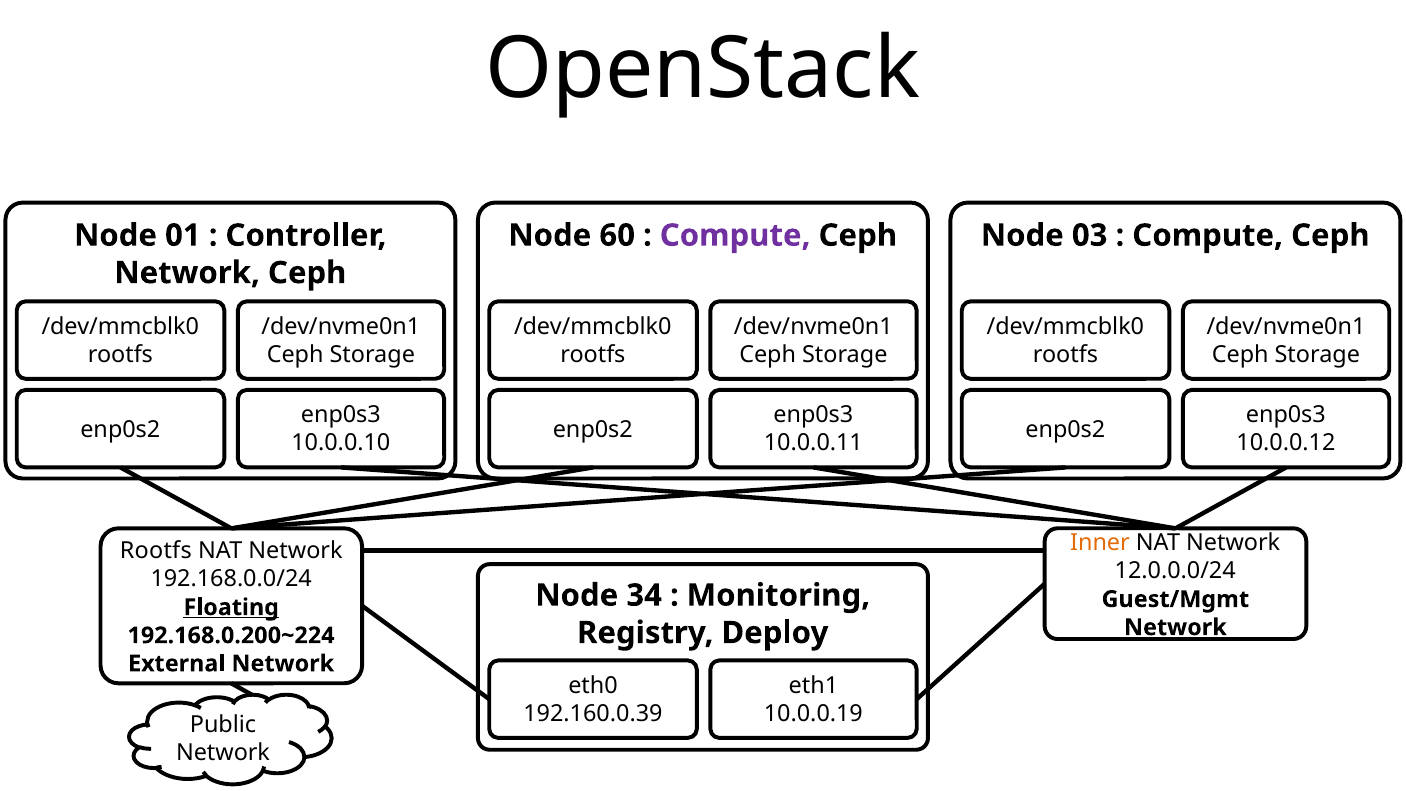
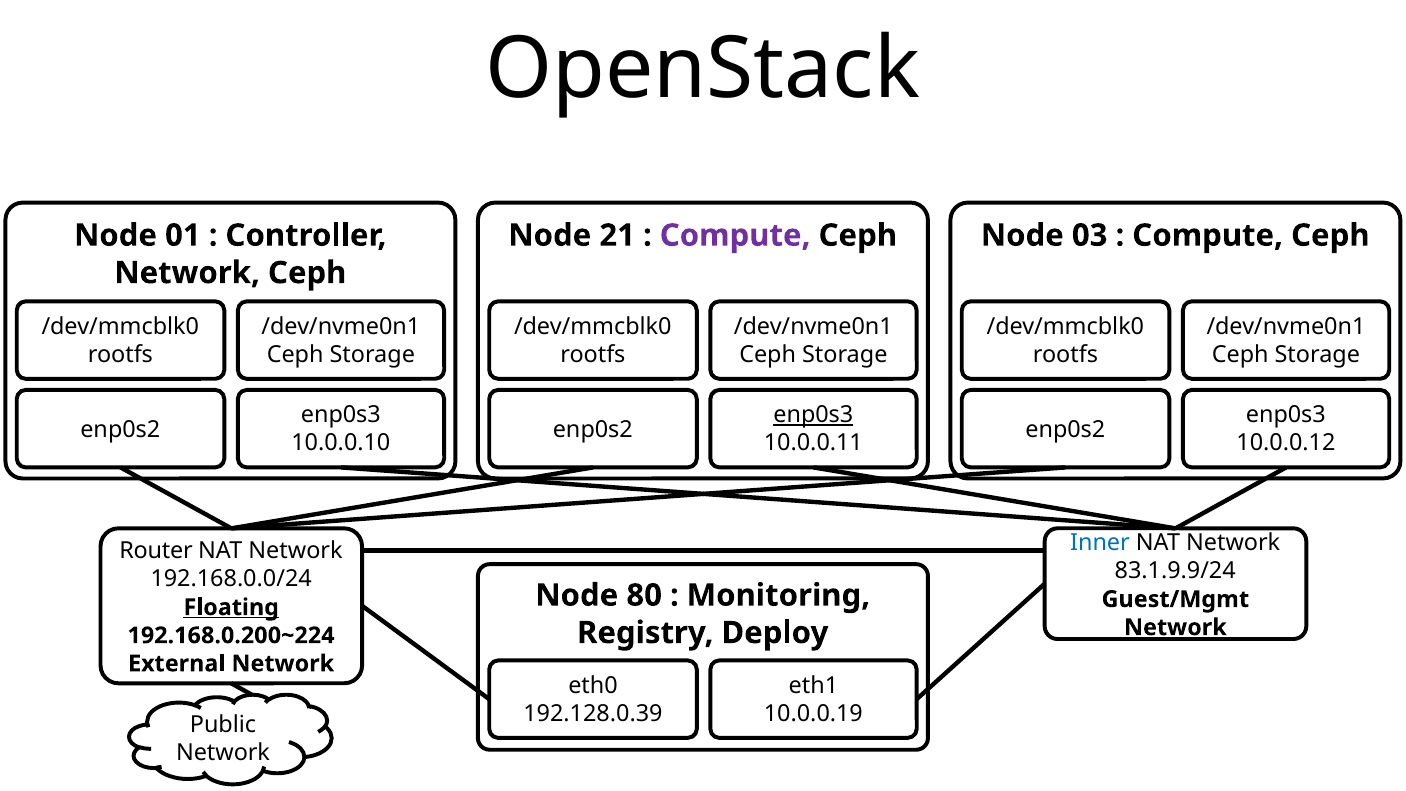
60: 60 -> 21 (617, 235)
enp0s3 underline: none -> present (813, 415)
Inner colour: orange -> blue (1100, 543)
Rootfs: Rootfs -> Router (156, 551)
12.0.0.0/24: 12.0.0.0/24 -> 83.1.9.9/24 (1175, 571)
34: 34 -> 80 (644, 595)
192.160.0.39: 192.160.0.39 -> 192.128.0.39 (593, 714)
